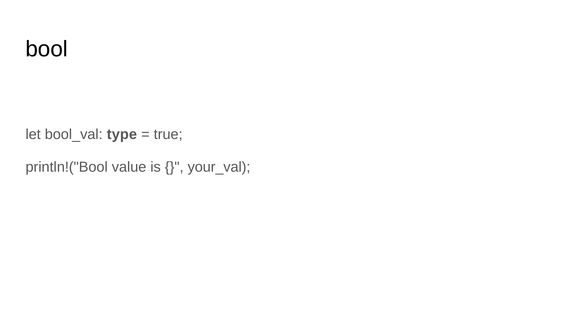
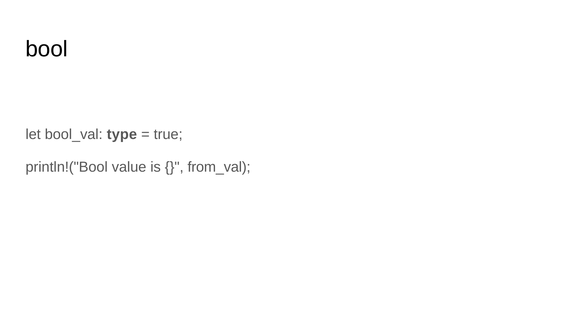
your_val: your_val -> from_val (219, 167)
